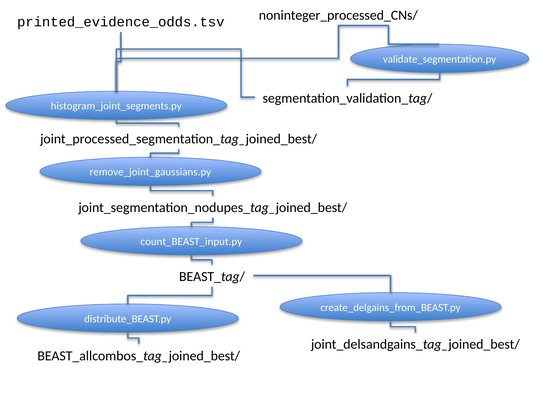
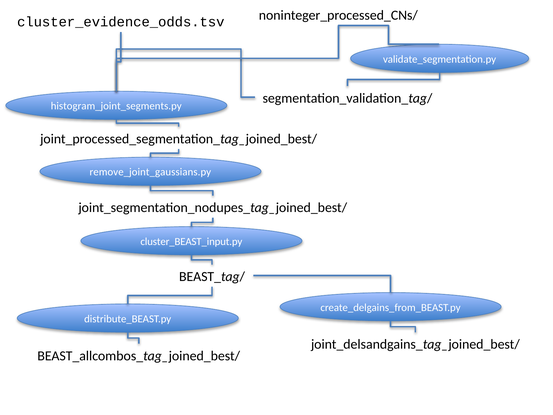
printed_evidence_odds.tsv: printed_evidence_odds.tsv -> cluster_evidence_odds.tsv (121, 22)
count_BEAST_input.py: count_BEAST_input.py -> cluster_BEAST_input.py (191, 241)
